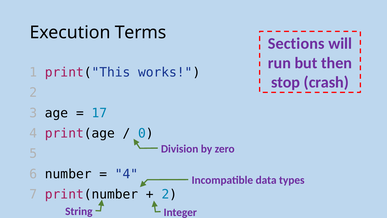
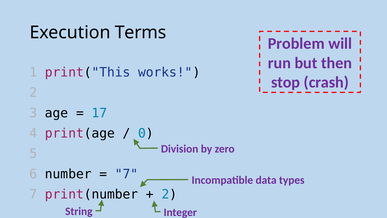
Sections: Sections -> Problem (296, 44)
4: 4 -> 7 (127, 174)
